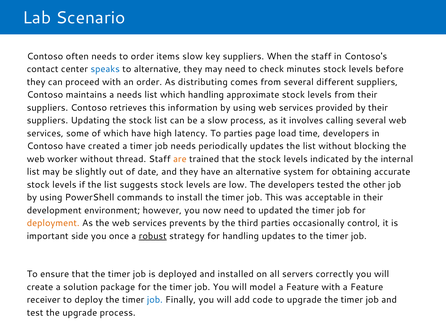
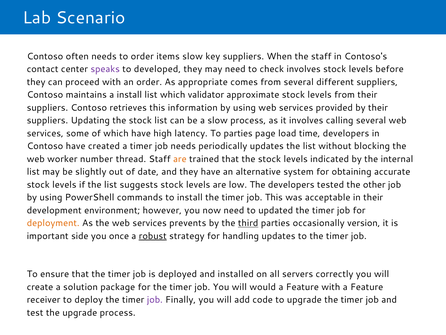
speaks colour: blue -> purple (105, 69)
to alternative: alternative -> developed (157, 69)
check minutes: minutes -> involves (304, 69)
distributing: distributing -> appropriate (203, 82)
a needs: needs -> install (129, 95)
which handling: handling -> validator (206, 95)
worker without: without -> number (97, 159)
third underline: none -> present (248, 223)
control: control -> version (364, 223)
model: model -> would (263, 287)
job colour: blue -> purple (155, 299)
